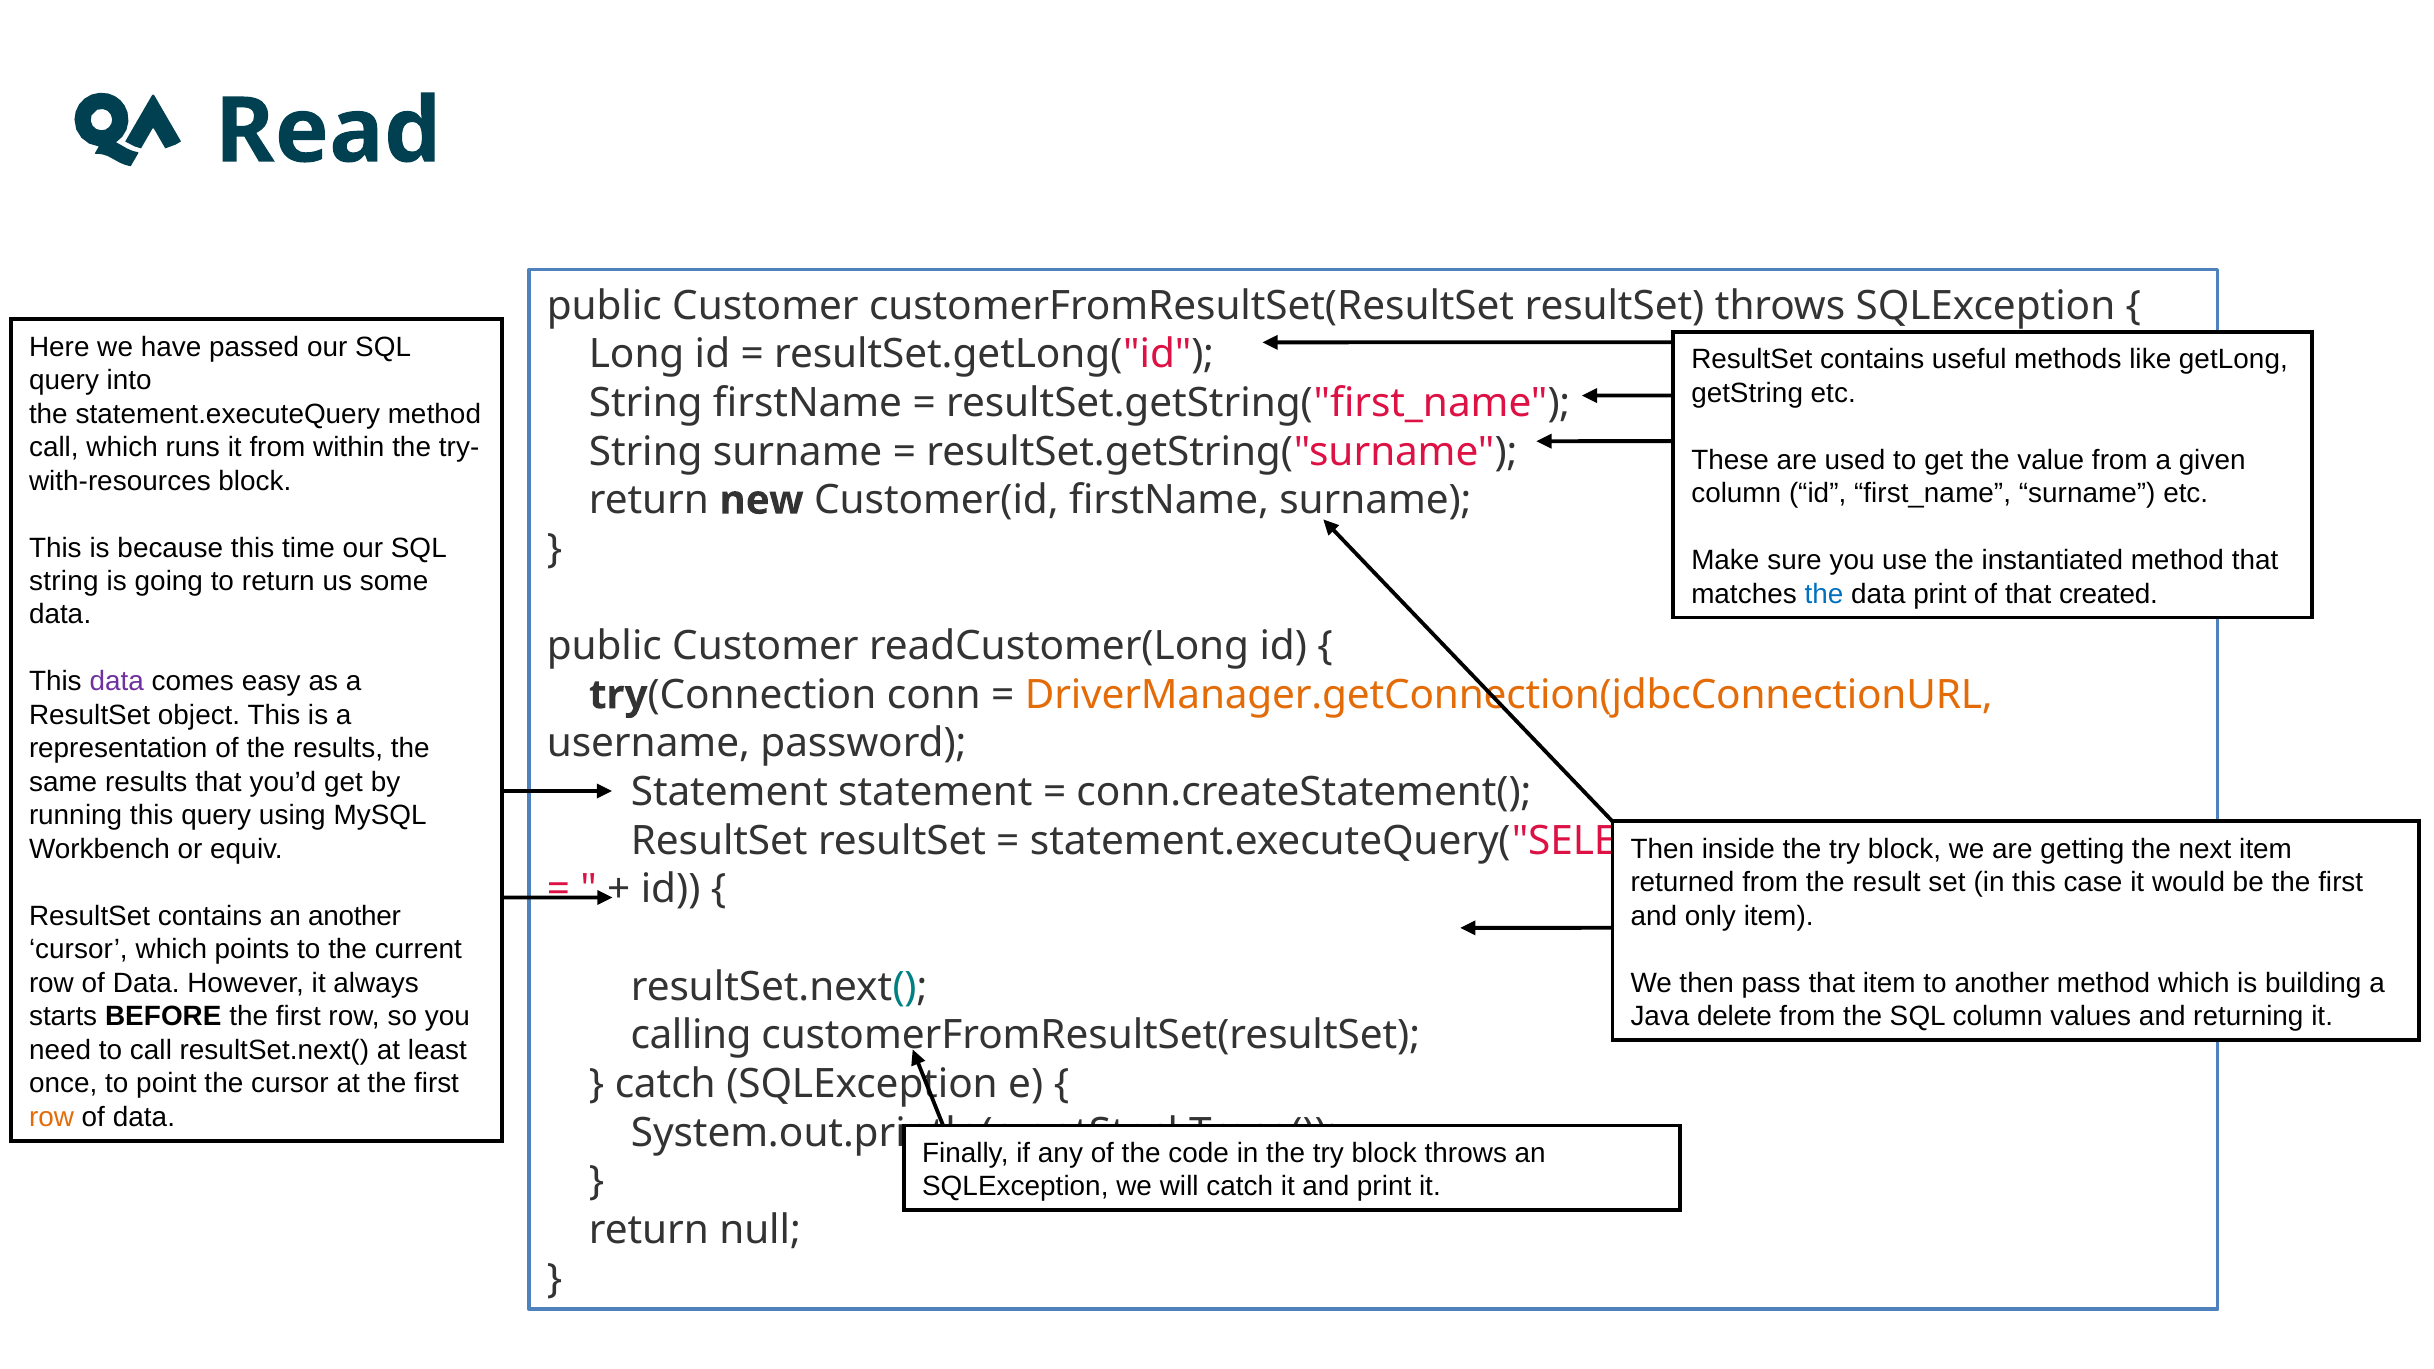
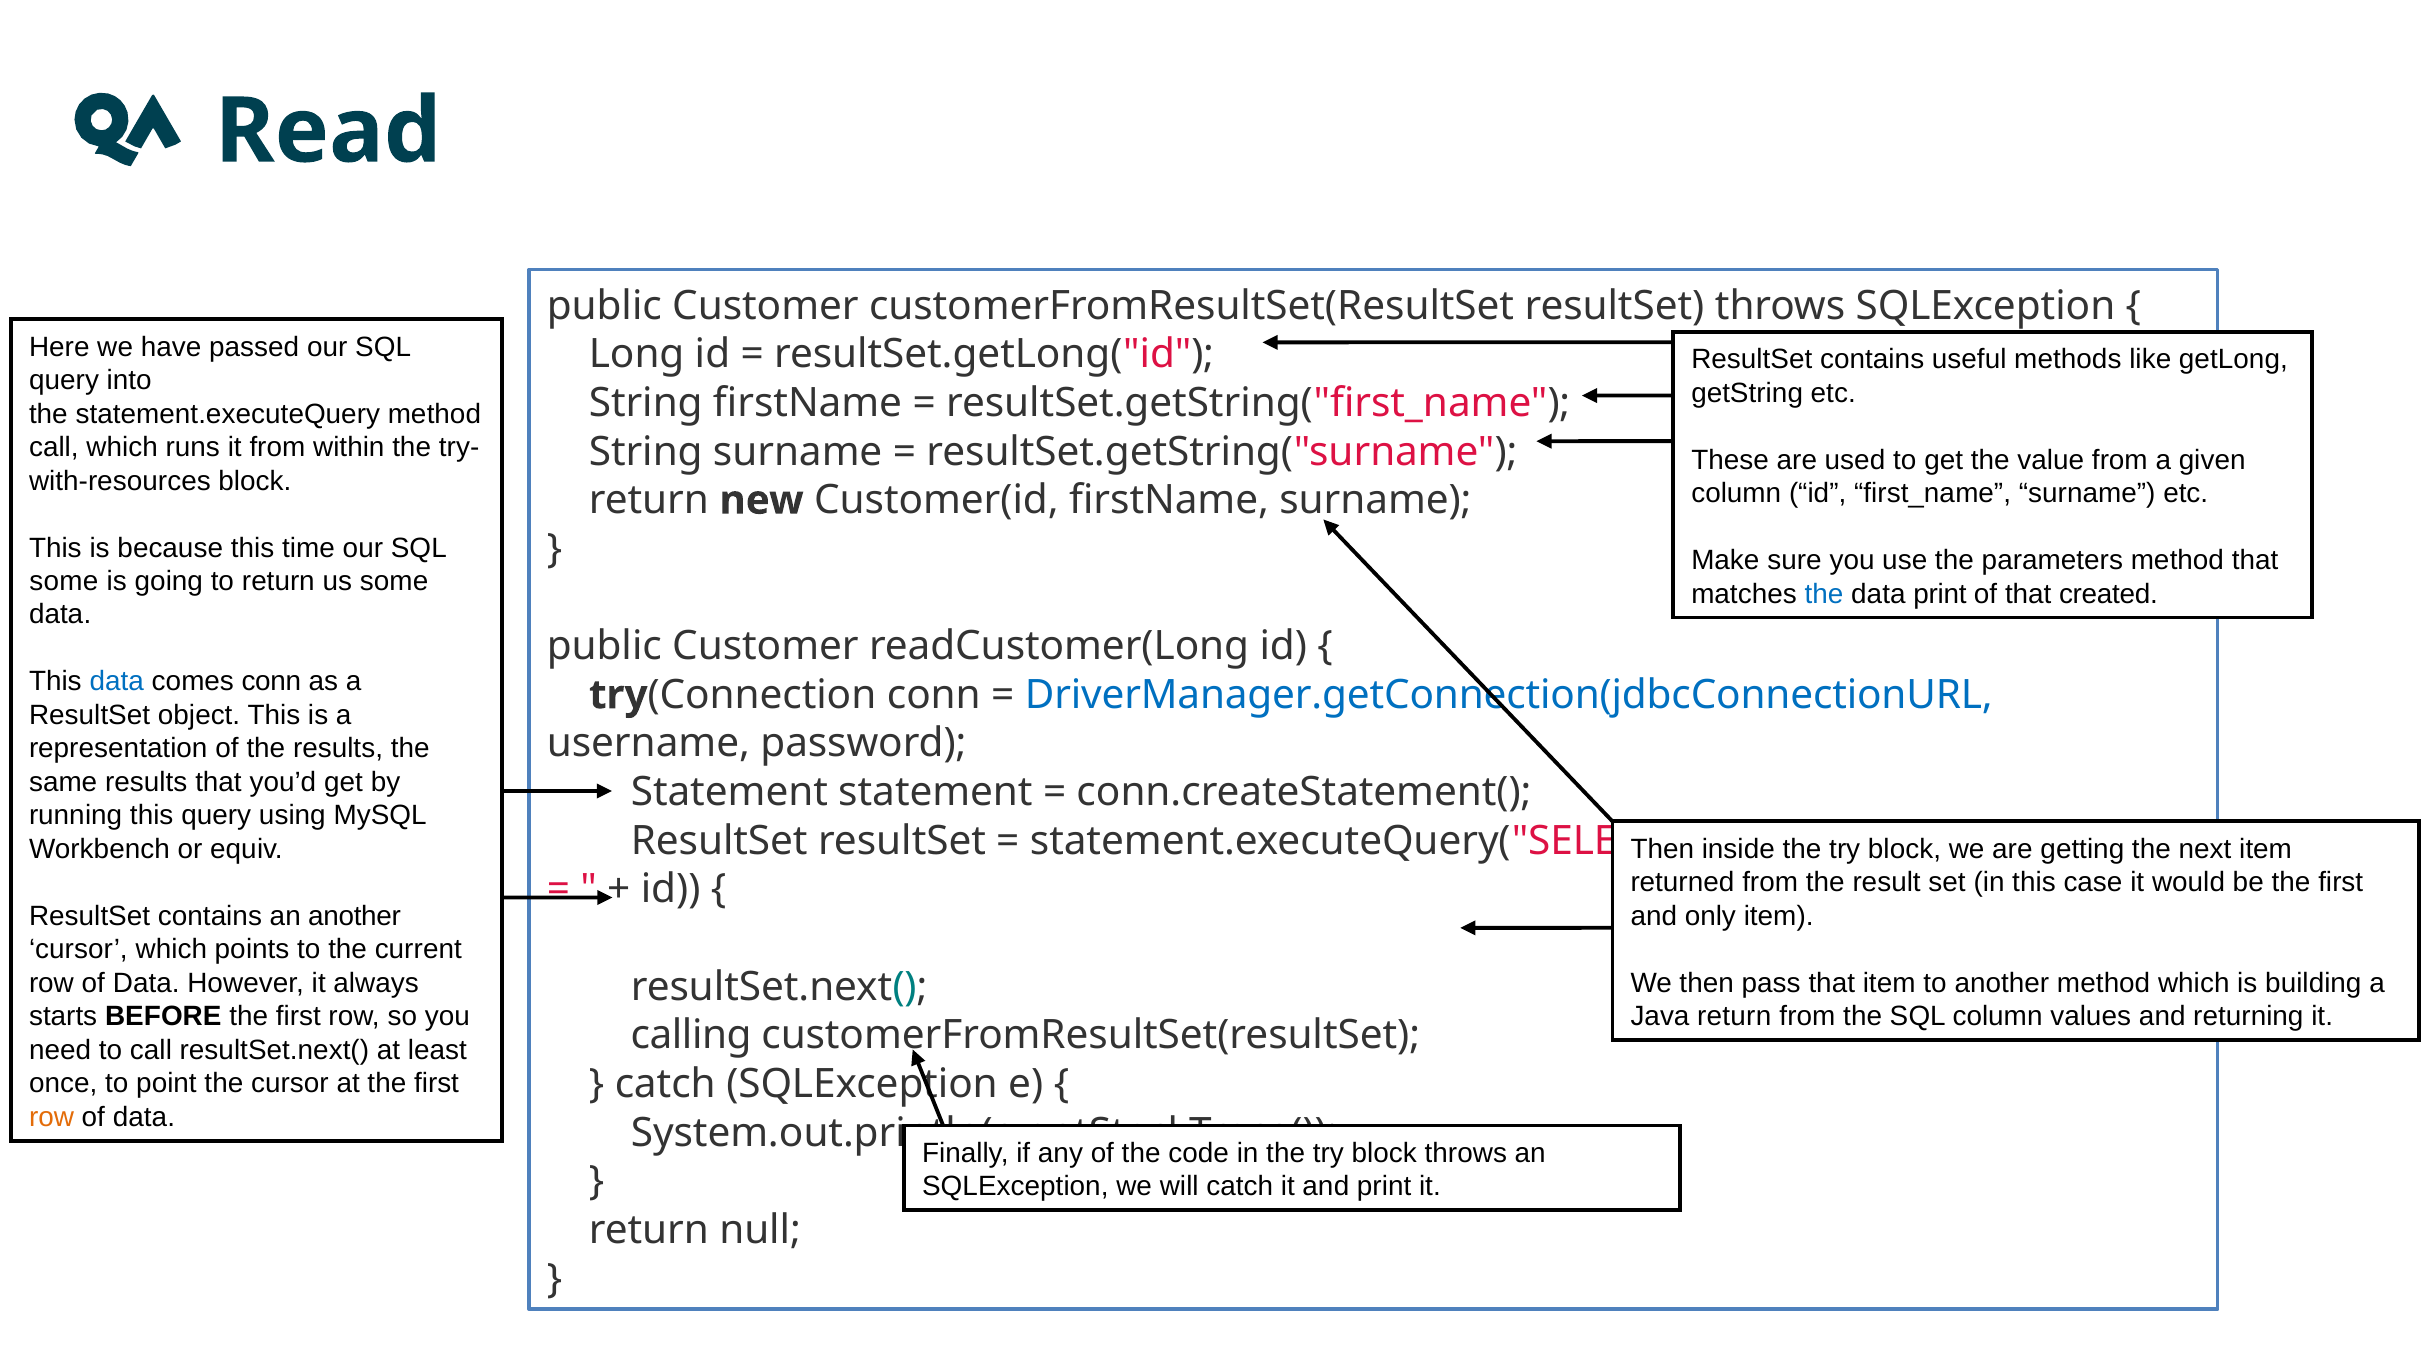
instantiated: instantiated -> parameters (2052, 560)
string: string -> some (64, 581)
data colour: purple -> blue (117, 682)
comes easy: easy -> conn (271, 682)
DriverManager.getConnection(jdbcConnectionURL colour: orange -> blue (1509, 695)
Java delete: delete -> return (1734, 1016)
